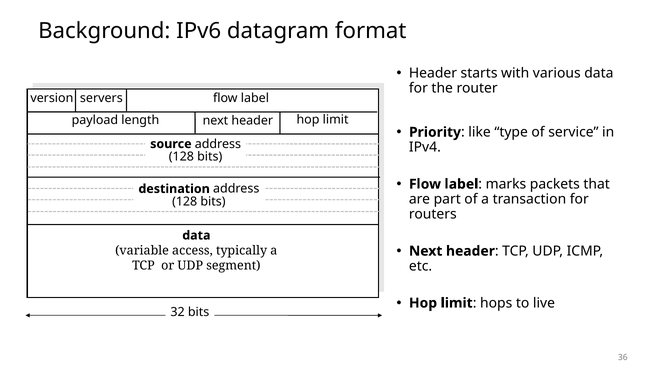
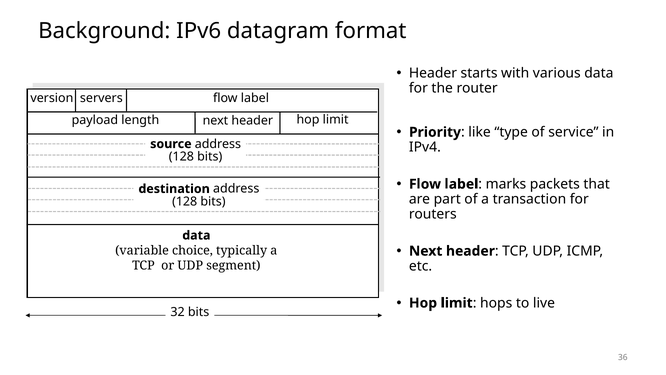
access: access -> choice (193, 250)
